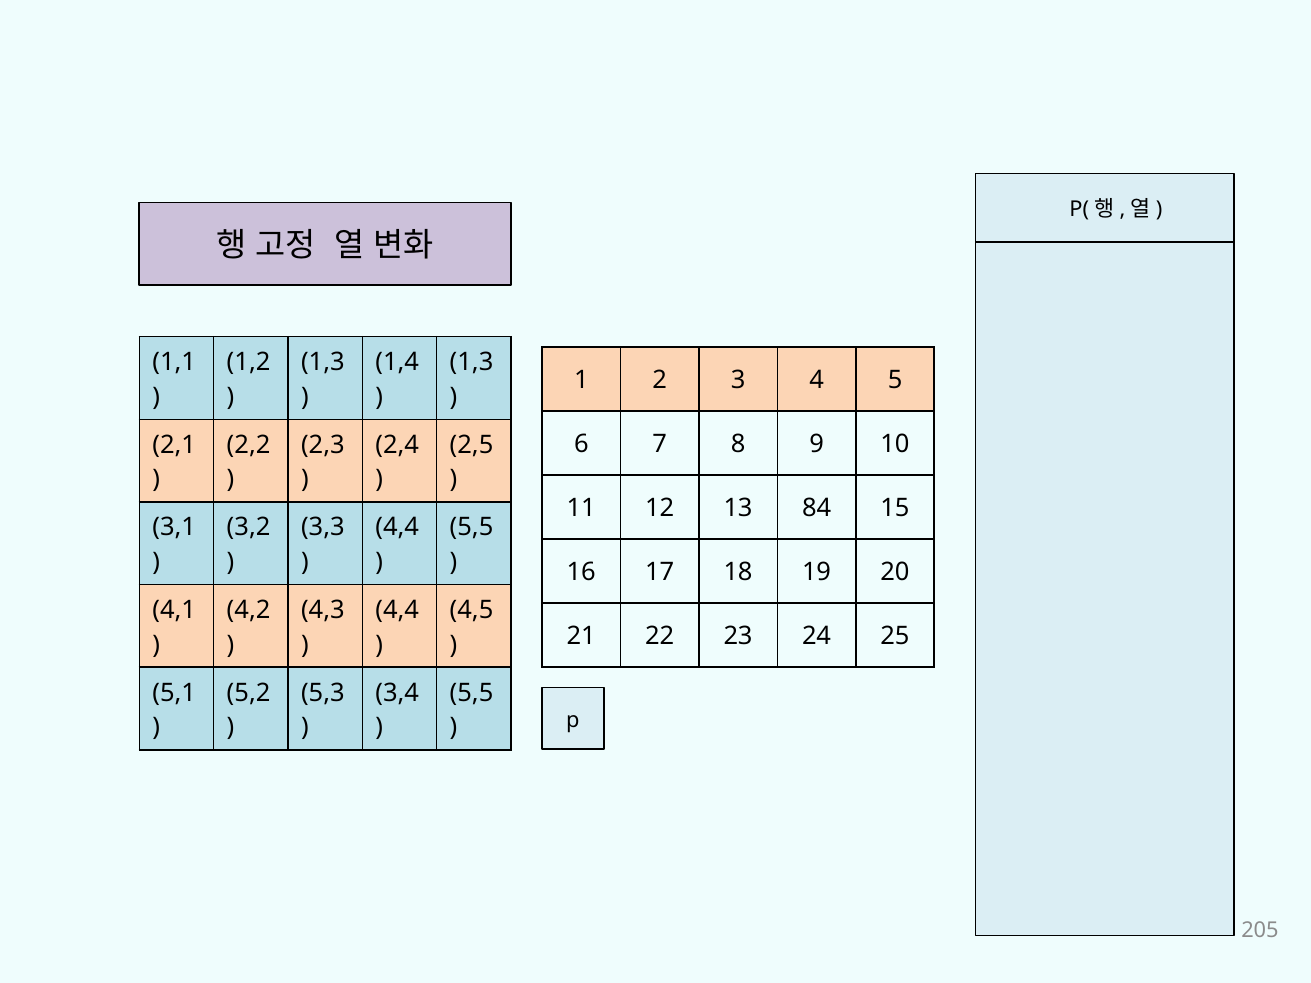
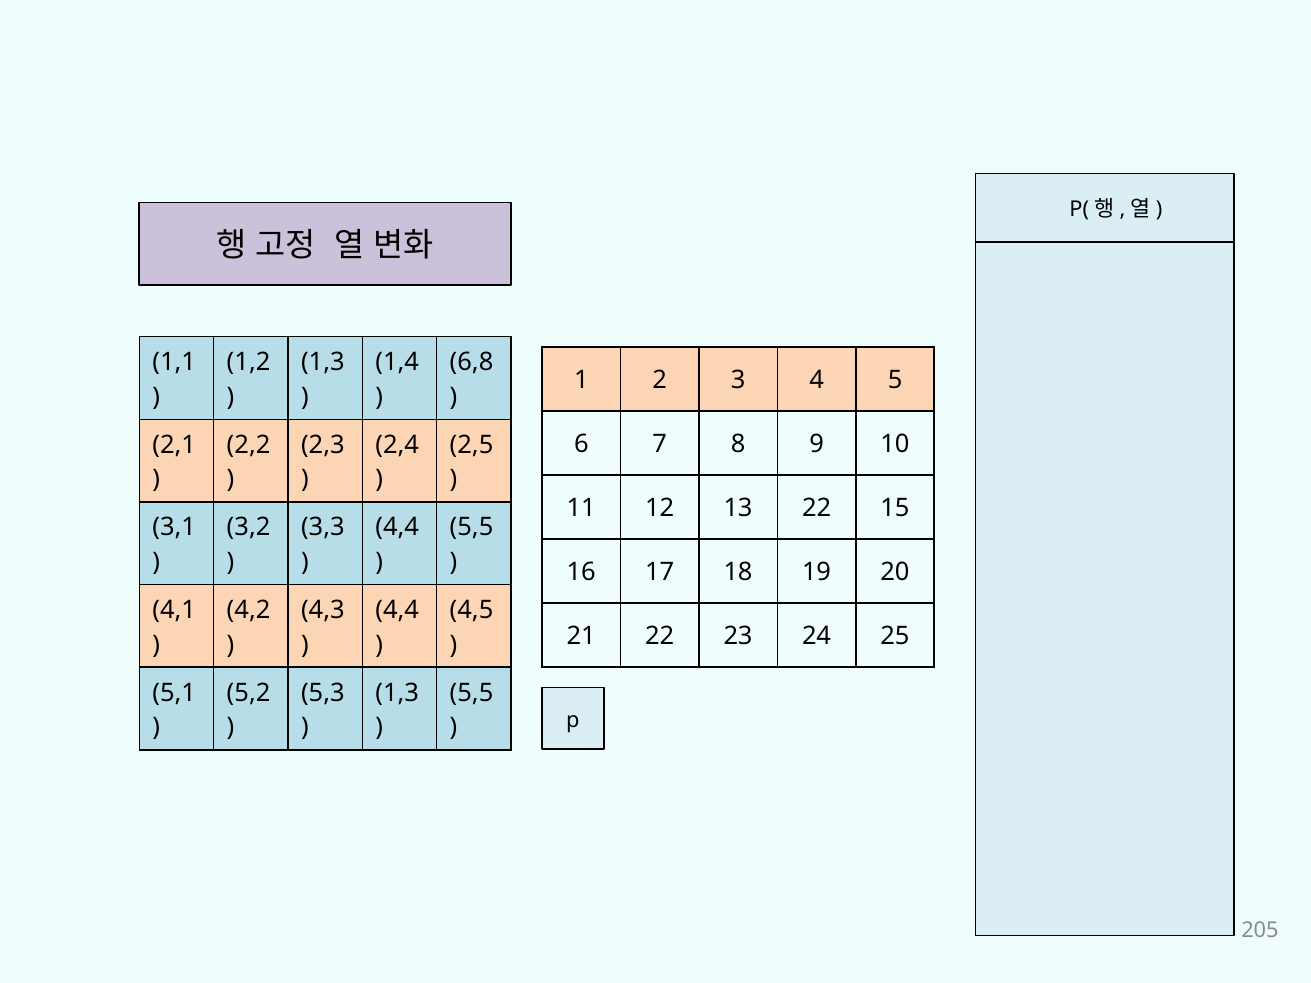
1,3: 1,3 -> 6,8 (472, 362)
13 84: 84 -> 22 (817, 509)
3,4: 3,4 -> 1,3 (397, 693)
